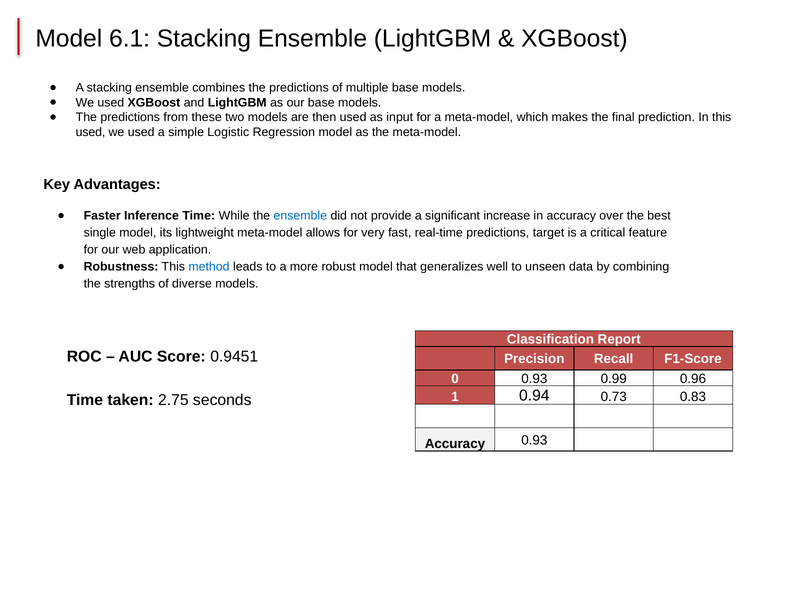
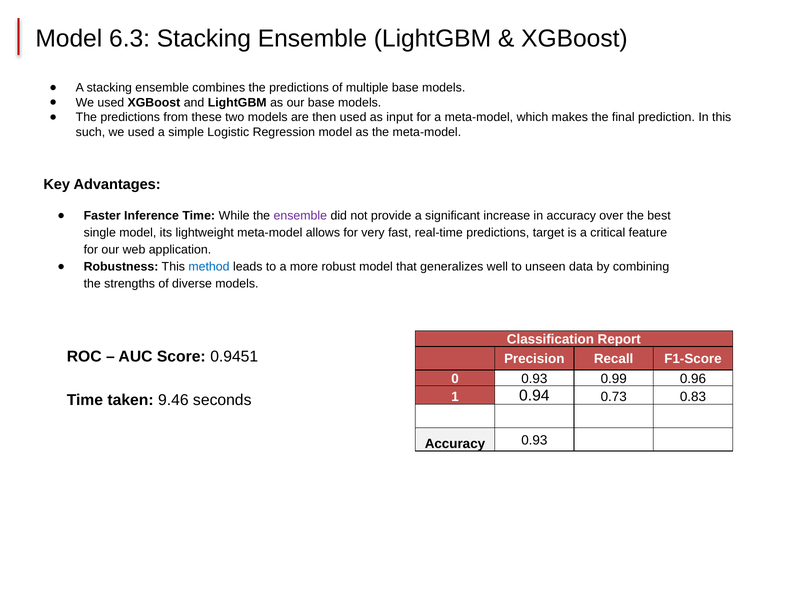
6.1: 6.1 -> 6.3 (130, 39)
used: used -> such (90, 132)
ensemble colour: blue -> purple (300, 216)
2.75: 2.75 -> 9.46 (173, 401)
